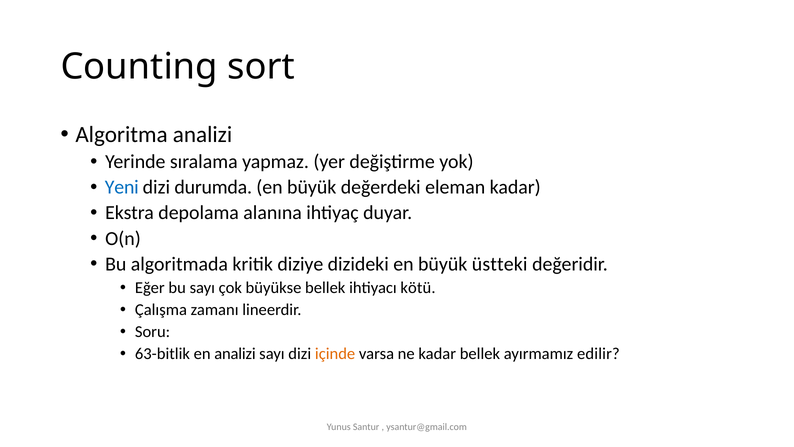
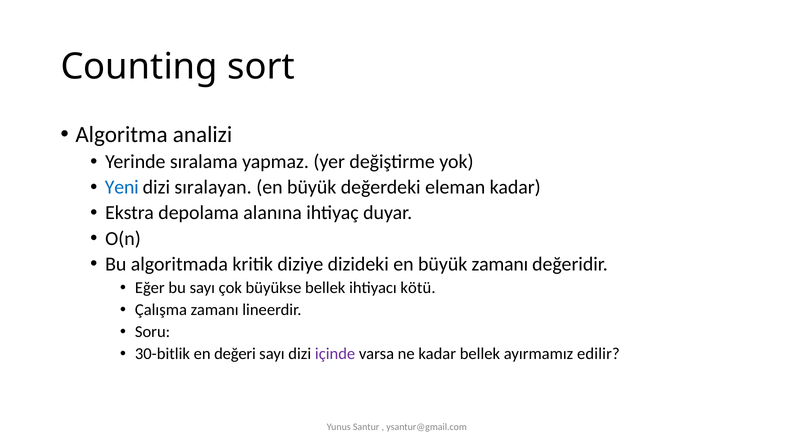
durumda: durumda -> sıralayan (213, 187)
büyük üstteki: üstteki -> zamanı (500, 264)
63-bitlik: 63-bitlik -> 30-bitlik (162, 354)
en analizi: analizi -> değeri (235, 354)
içinde colour: orange -> purple (335, 354)
